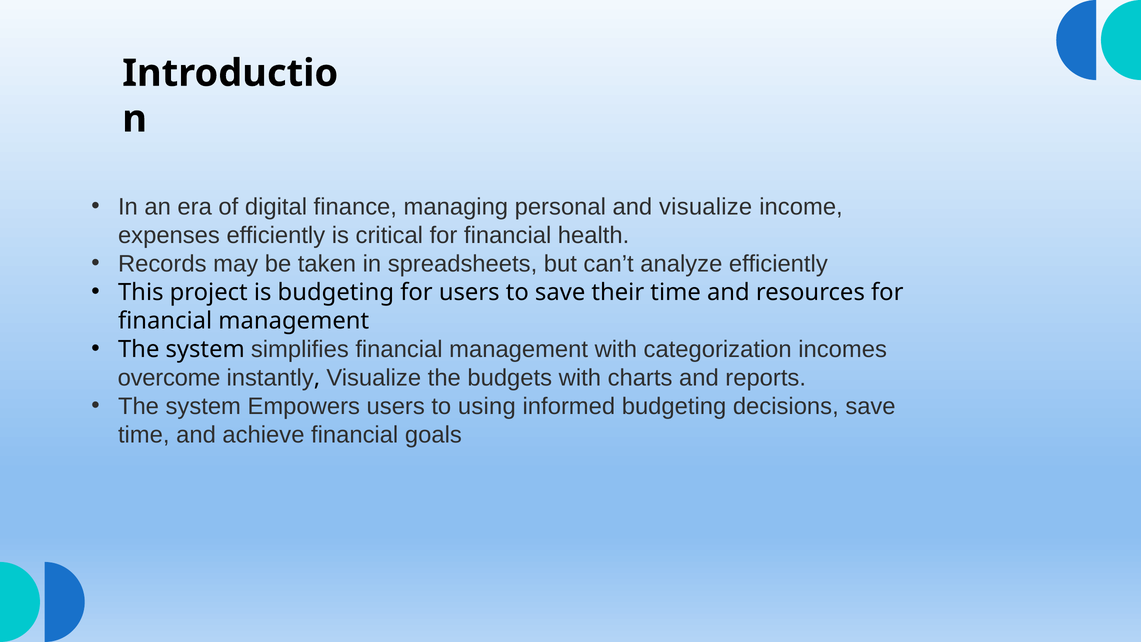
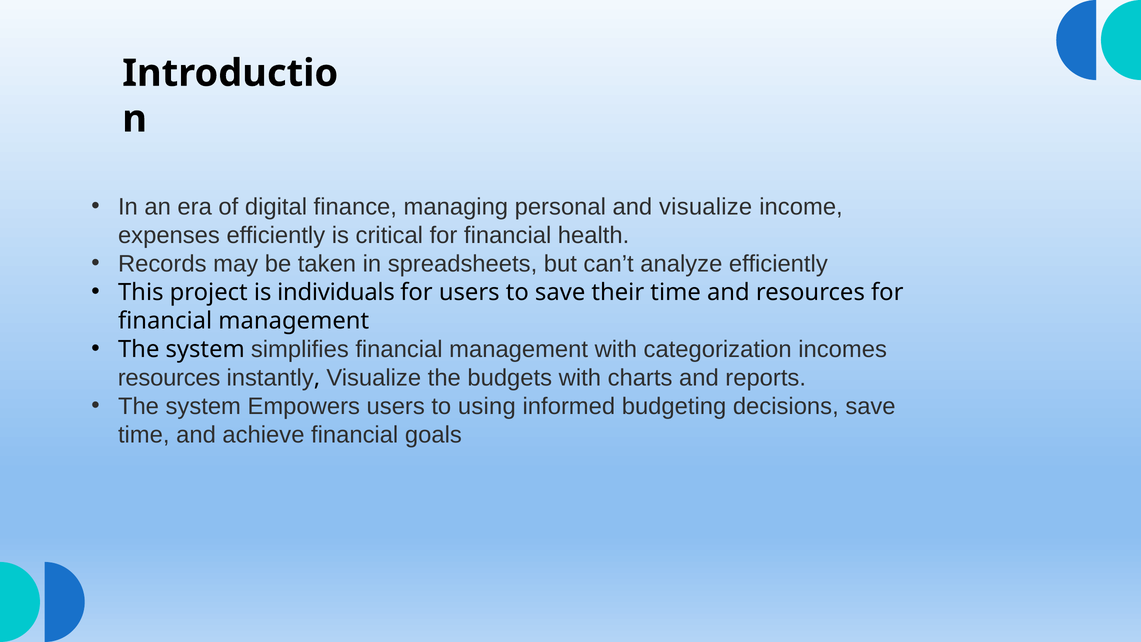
is budgeting: budgeting -> individuals (336, 292)
overcome: overcome -> resources (169, 378)
